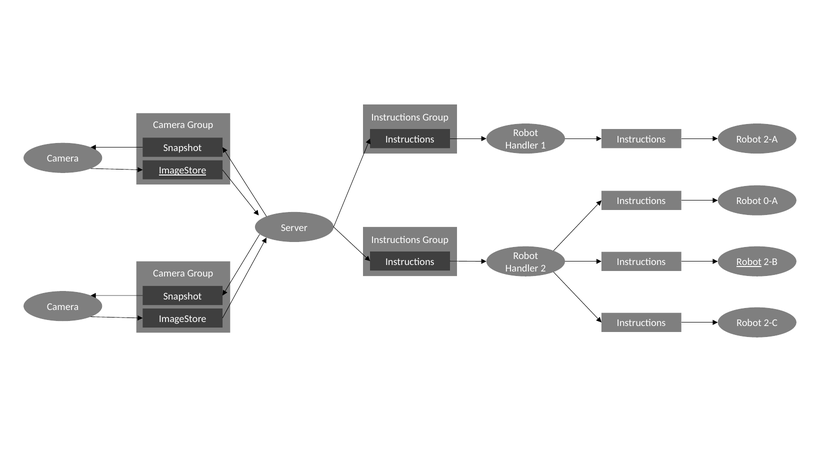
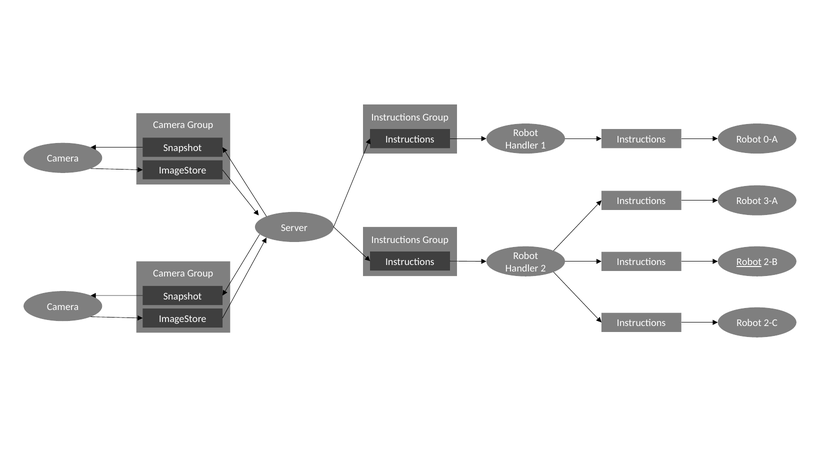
2-A: 2-A -> 0-A (771, 139)
ImageStore underline: present -> none (183, 171)
0-A: 0-A -> 3-A (771, 201)
